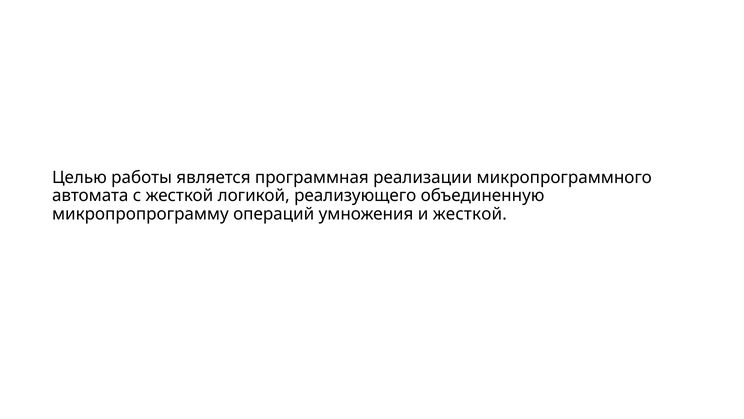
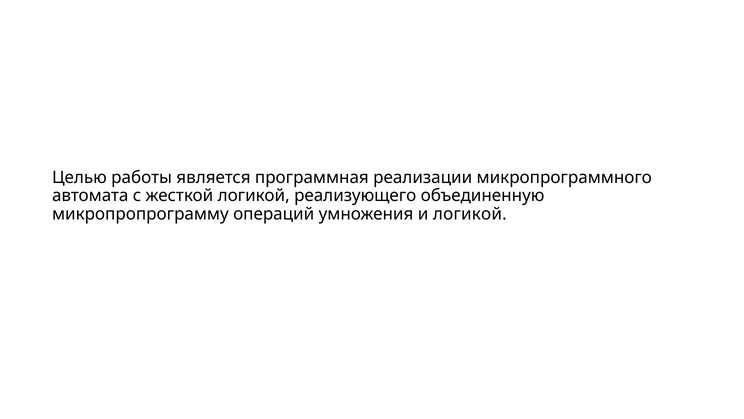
и жесткой: жесткой -> логикой (470, 214)
